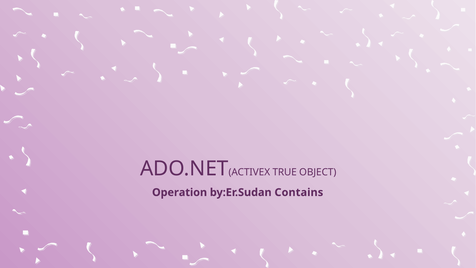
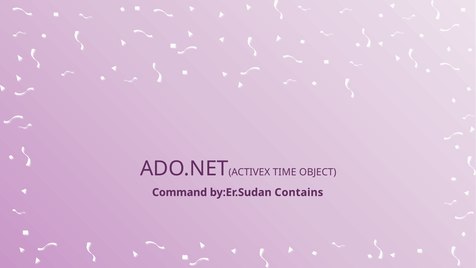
TRUE: TRUE -> TIME (285, 172)
Operation: Operation -> Command (180, 192)
